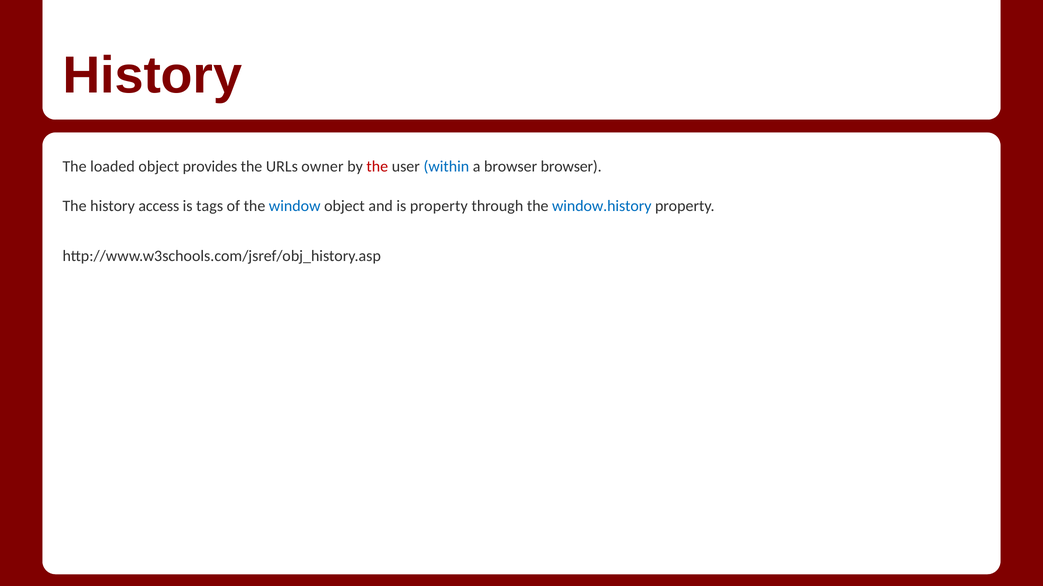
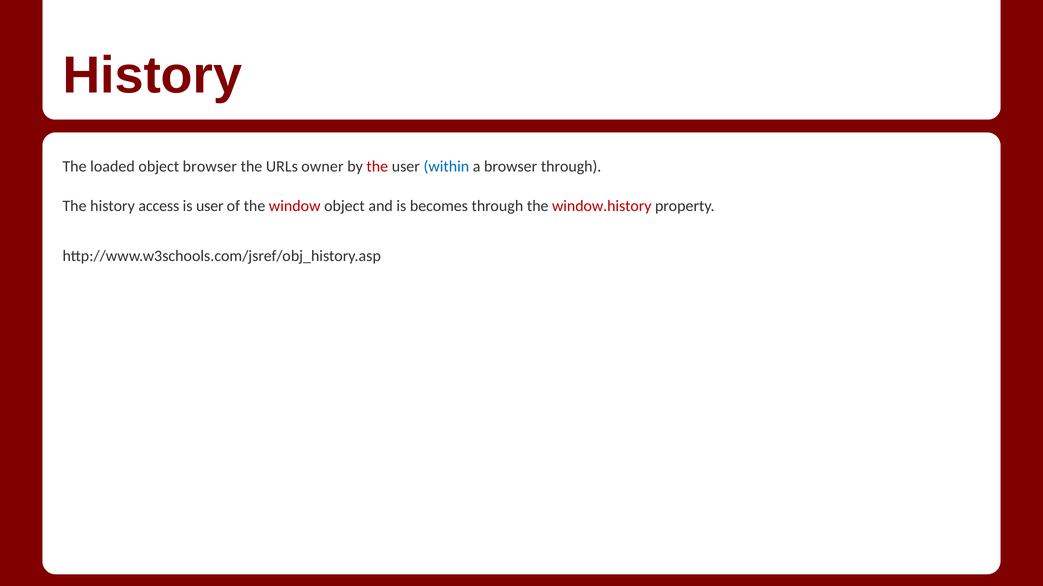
object provides: provides -> browser (210, 167)
browser browser: browser -> through (571, 167)
is tags: tags -> user (210, 206)
window colour: blue -> red (295, 206)
is property: property -> becomes (439, 206)
window.history colour: blue -> red (602, 206)
